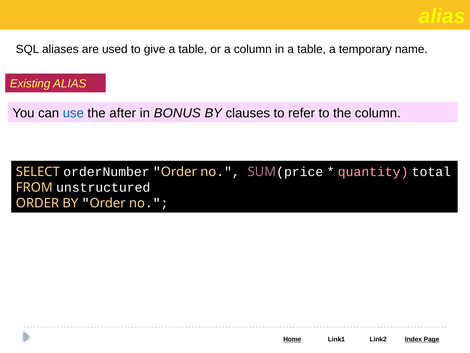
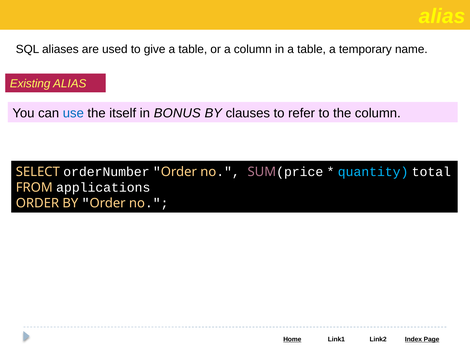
after: after -> itself (123, 113)
quantity colour: pink -> light blue (373, 172)
unstructured: unstructured -> applications (103, 187)
